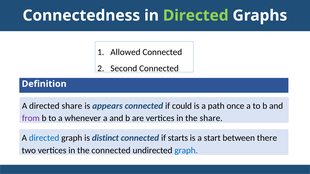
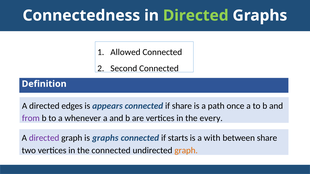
directed share: share -> edges (72, 106)
if could: could -> share (182, 106)
the share: share -> every (211, 118)
directed colour: blue -> purple (44, 138)
is distinct: distinct -> graphs (105, 138)
start: start -> with (212, 138)
between there: there -> share (267, 138)
graph colour: blue -> orange (186, 151)
